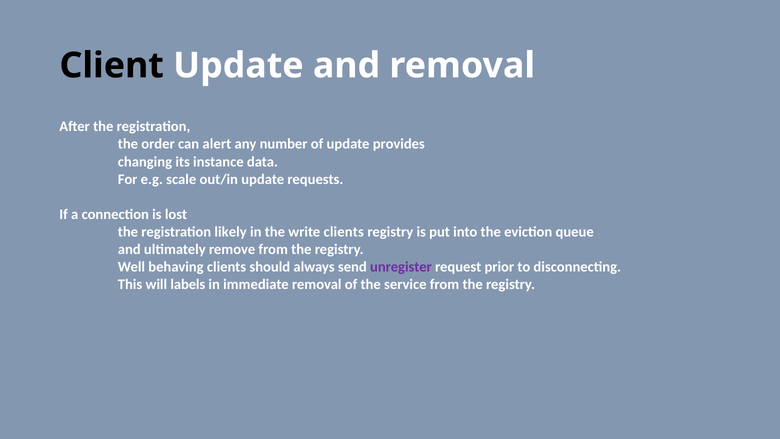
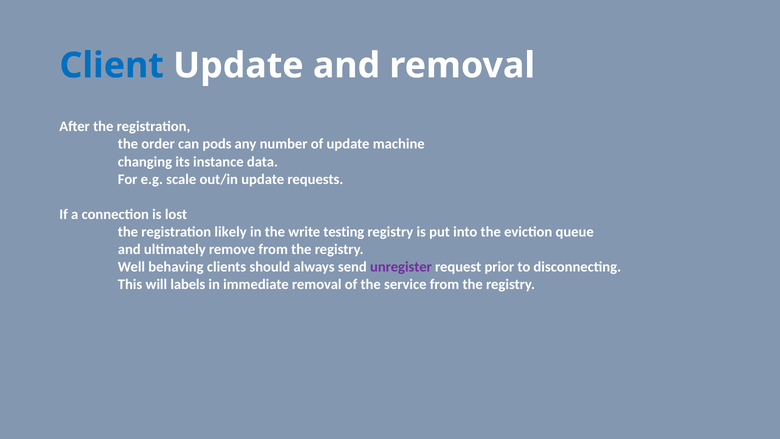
Client colour: black -> blue (112, 66)
alert: alert -> pods (217, 144)
provides: provides -> machine (399, 144)
write clients: clients -> testing (344, 232)
